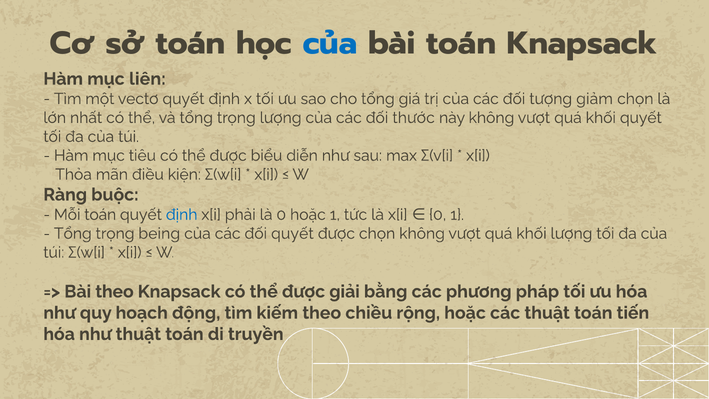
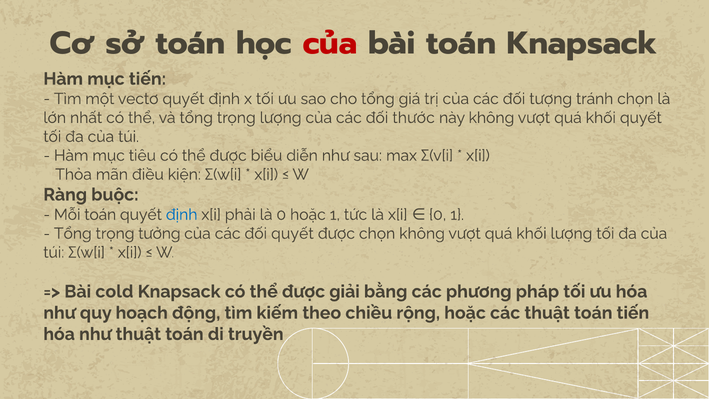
của colour: blue -> red (330, 43)
mục liên: liên -> tiến (147, 79)
giảm: giảm -> tránh (595, 99)
being: being -> tưởng (159, 233)
Bài theo: theo -> cold (114, 291)
